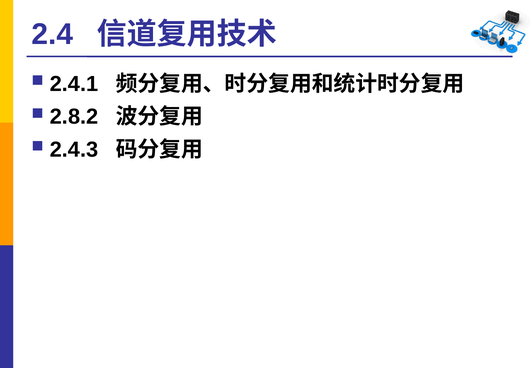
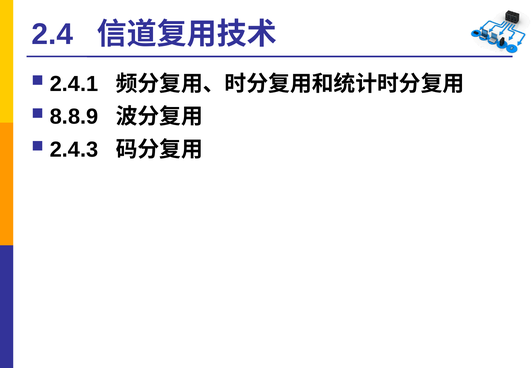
2.8.2: 2.8.2 -> 8.8.9 (74, 117)
